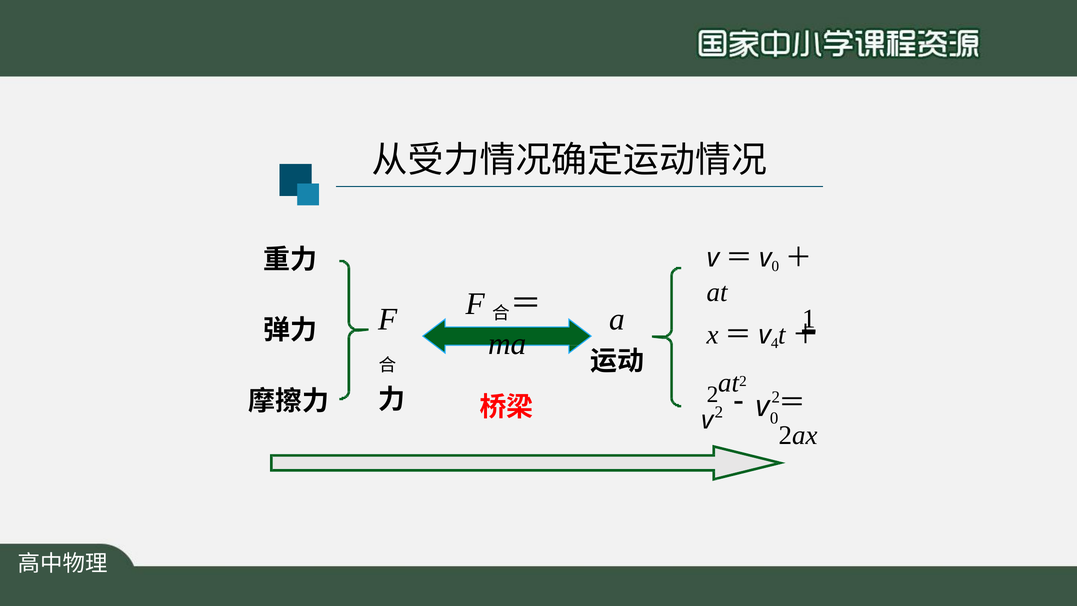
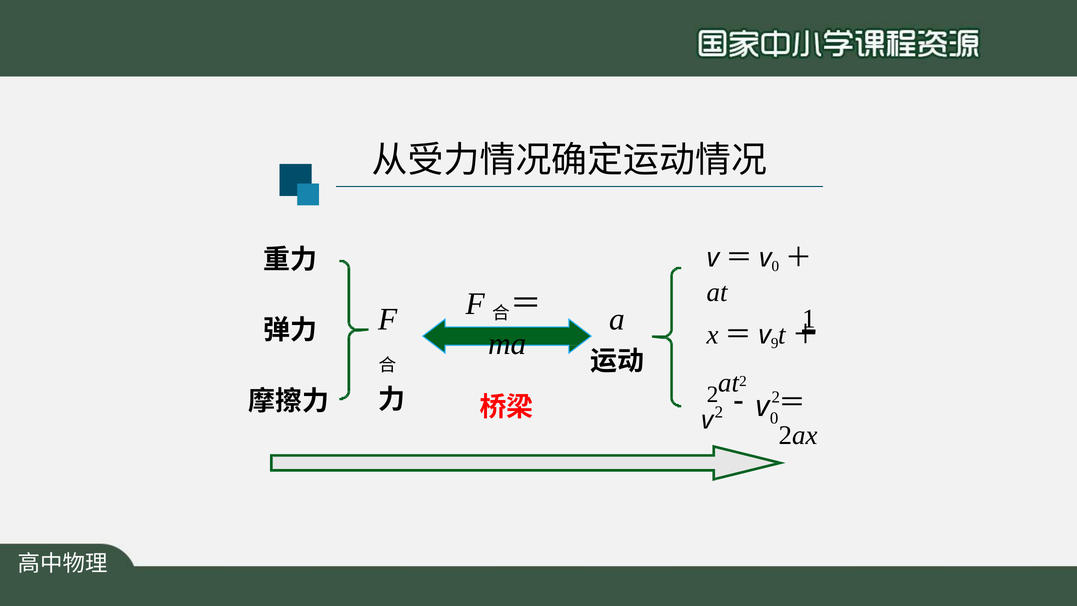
4: 4 -> 9 (775, 343)
